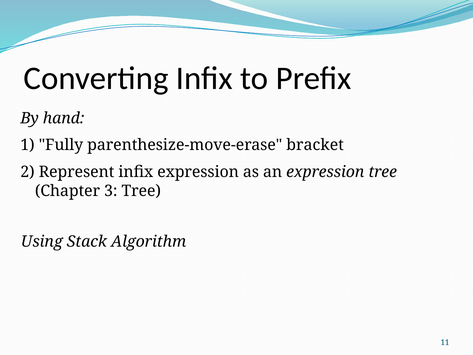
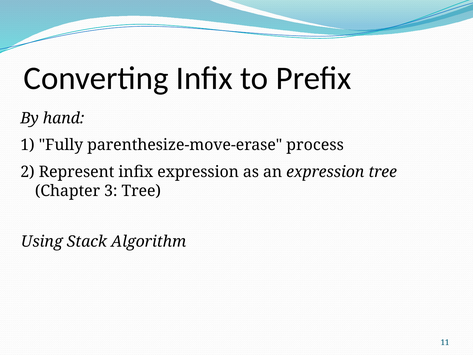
bracket: bracket -> process (315, 145)
